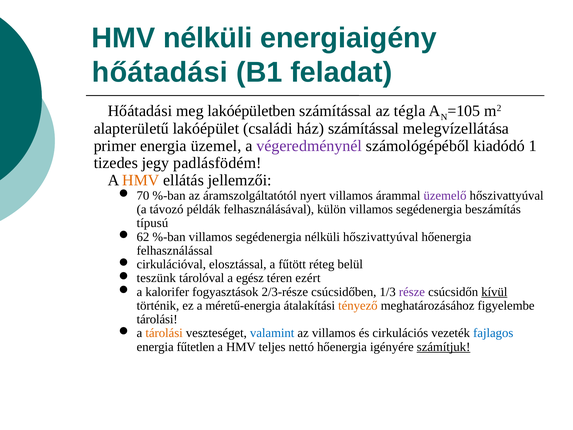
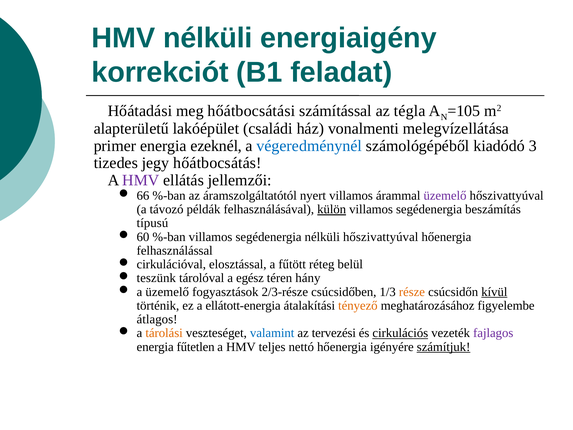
hőátadási: hőátadási -> korrekciót (160, 72)
lakóépületben: lakóépületben -> hőátbocsátási (251, 111)
ház számítással: számítással -> vonalmenti (364, 128)
üzemel: üzemel -> ezeknél (216, 146)
végeredménynél colour: purple -> blue (309, 146)
1: 1 -> 3 (533, 146)
padlásfödém: padlásfödém -> hőátbocsátás (217, 163)
HMV colour: orange -> purple (141, 180)
70: 70 -> 66 (143, 196)
külön underline: none -> present (332, 209)
62: 62 -> 60 (143, 237)
ezért: ezért -> hány (308, 278)
a kalorifer: kalorifer -> üzemelő (167, 292)
része colour: purple -> orange (412, 292)
méretű-energia: méretű-energia -> ellátott-energia (243, 305)
tárolási: tárolási -> átlagos (157, 319)
az villamos: villamos -> tervezési (334, 333)
cirkulációs underline: none -> present (400, 333)
fajlagos colour: blue -> purple (493, 333)
